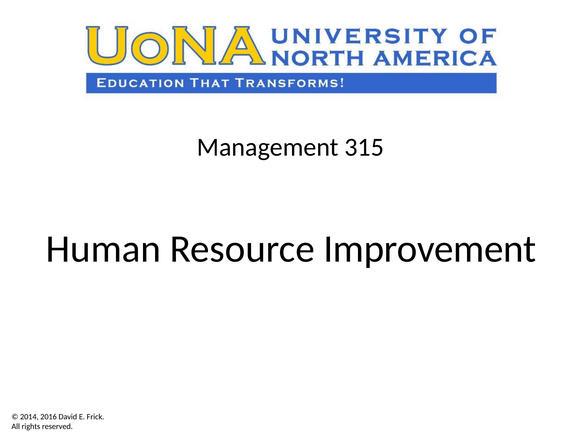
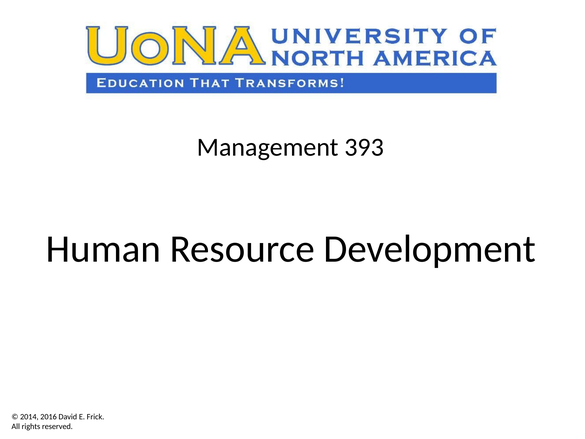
315: 315 -> 393 (364, 147)
Improvement: Improvement -> Development (430, 249)
